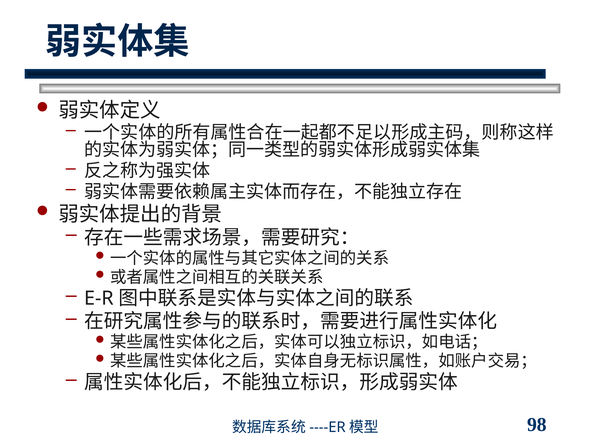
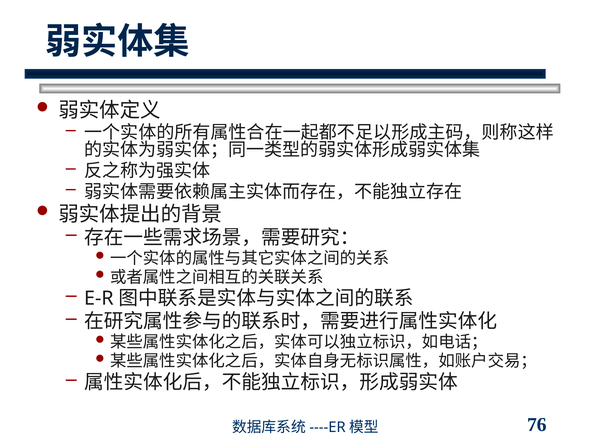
98: 98 -> 76 (537, 424)
